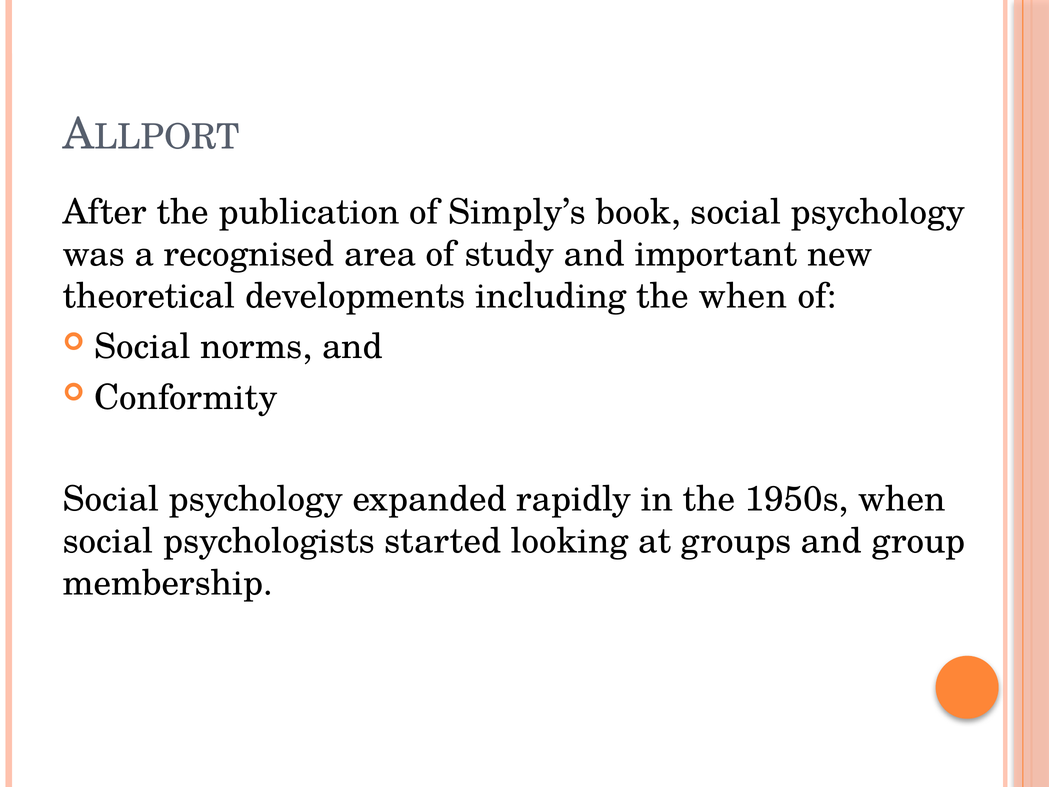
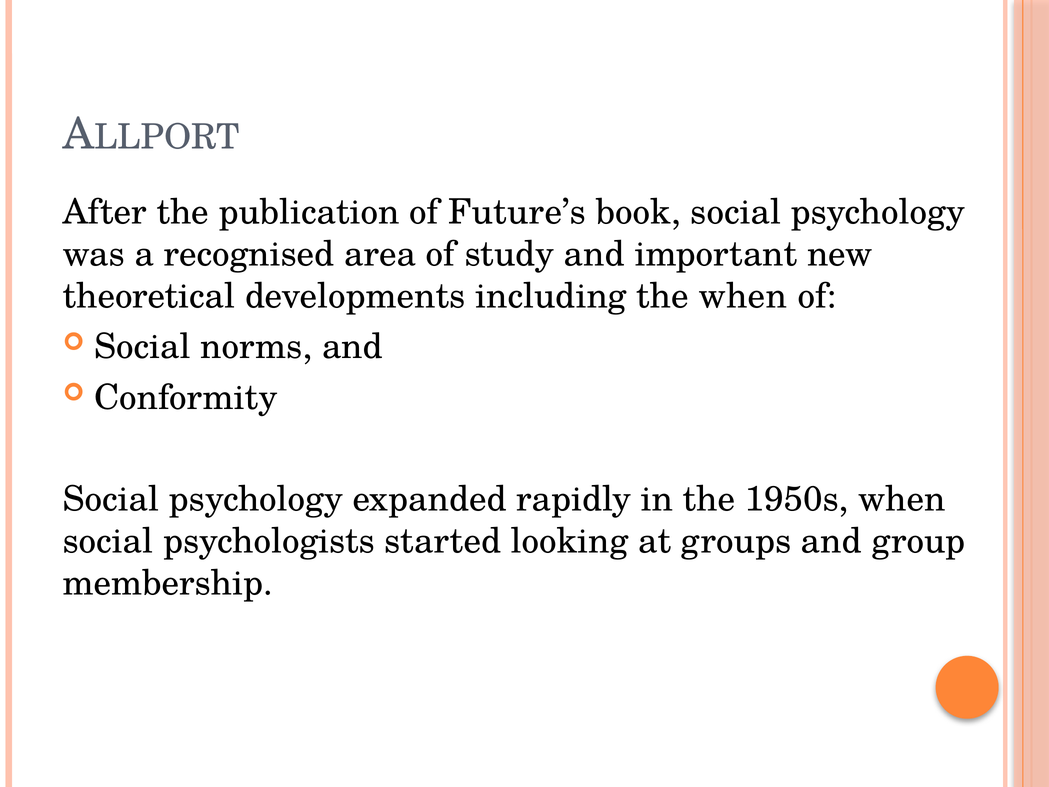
Simply’s: Simply’s -> Future’s (517, 212)
